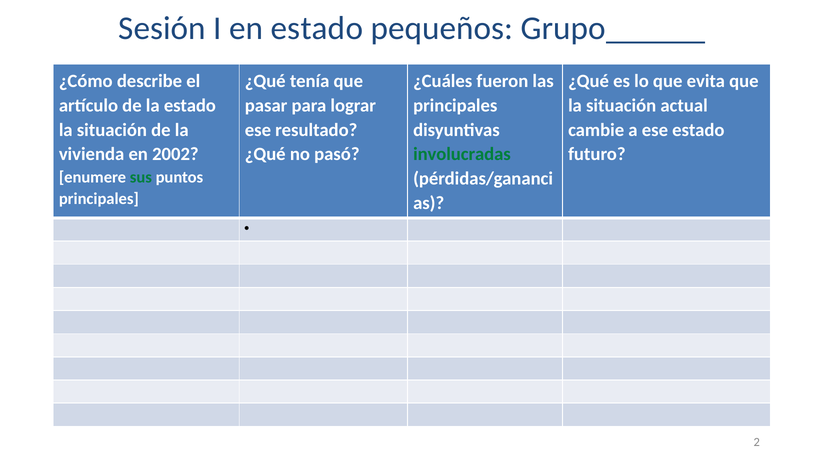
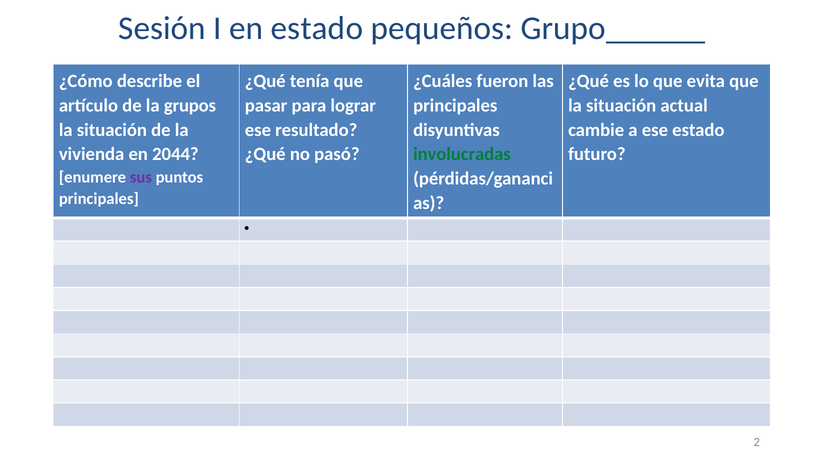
la estado: estado -> grupos (190, 106)
2002: 2002 -> 2044 (175, 154)
sus colour: green -> purple (141, 177)
